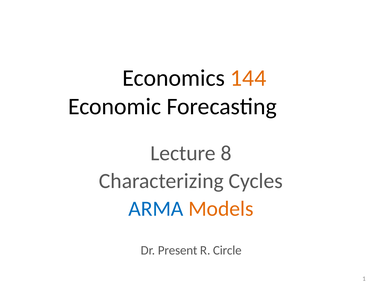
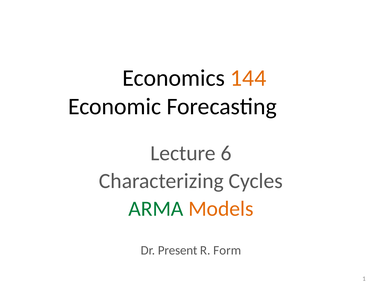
8: 8 -> 6 (226, 153)
ARMA colour: blue -> green (156, 209)
Circle: Circle -> Form (227, 250)
